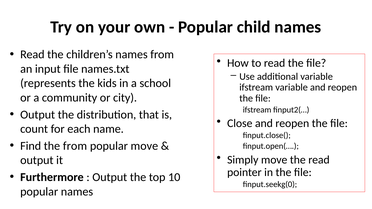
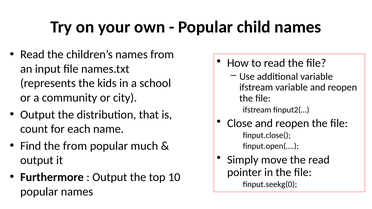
popular move: move -> much (144, 146)
